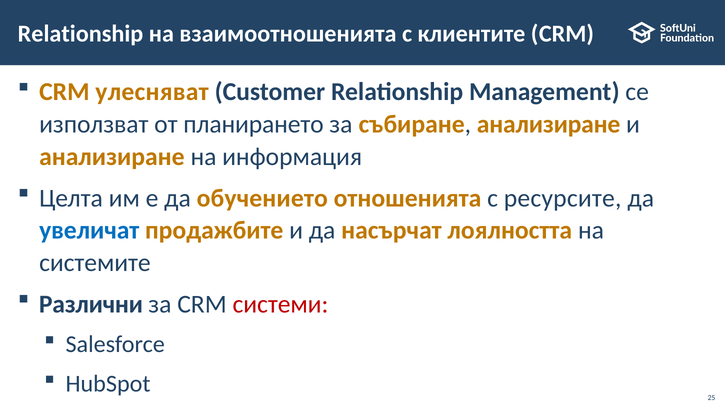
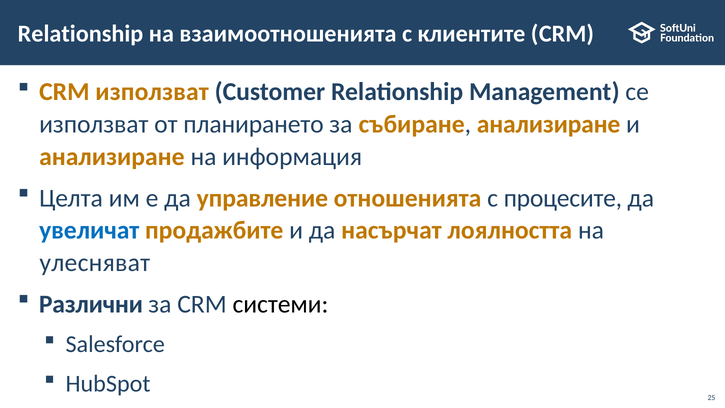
CRM улесняват: улесняват -> използват (152, 92)
обучението: обучението -> управление (262, 198)
ресурсите: ресурсите -> процесите (563, 198)
системите: системите -> улесняват (95, 263)
системи colour: red -> black (280, 304)
